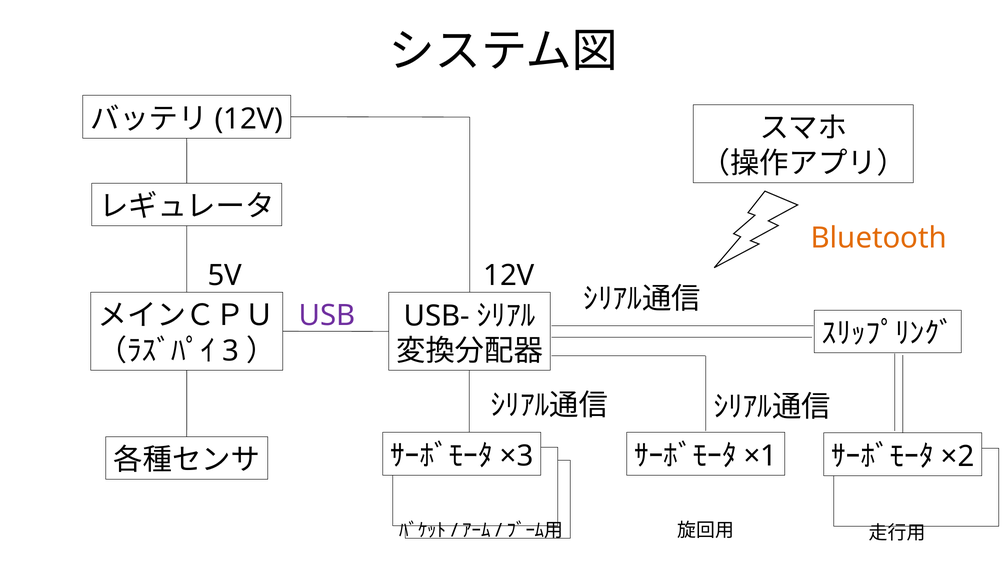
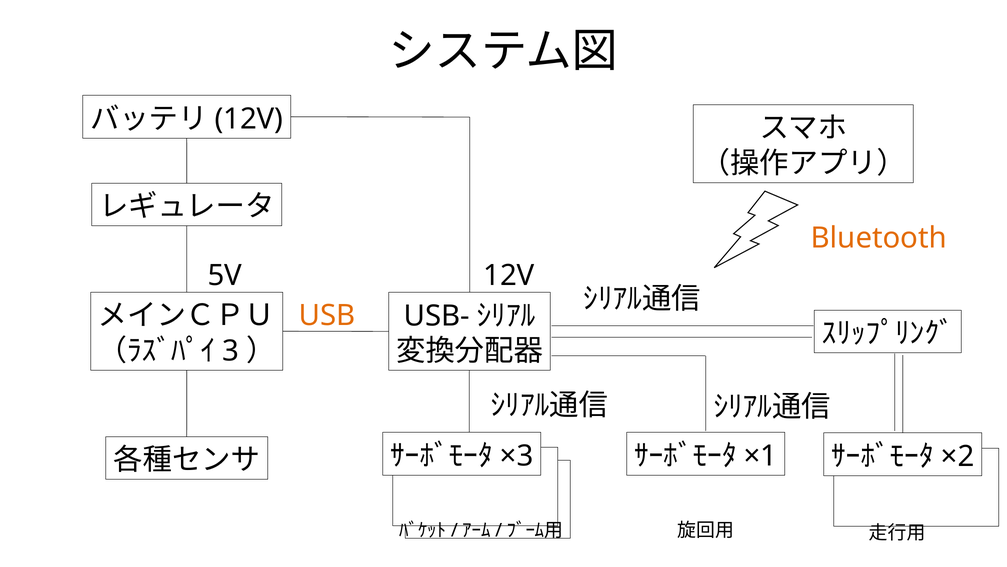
USB colour: purple -> orange (327, 315)
